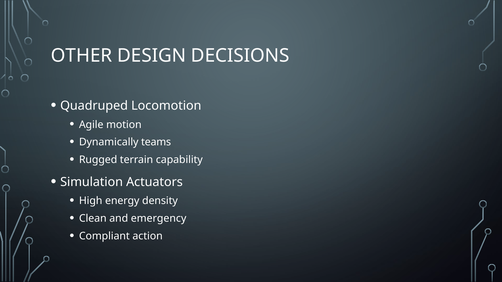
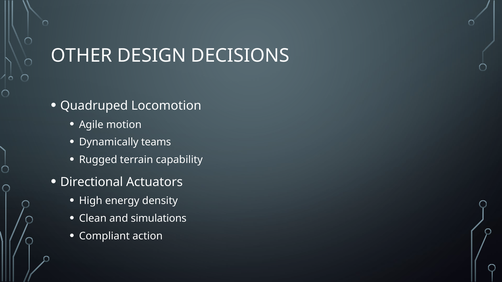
Simulation: Simulation -> Directional (92, 182)
emergency: emergency -> simulations (159, 219)
